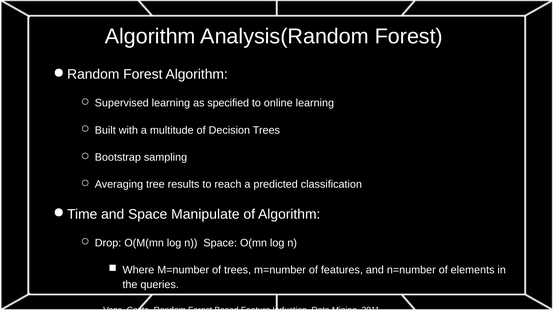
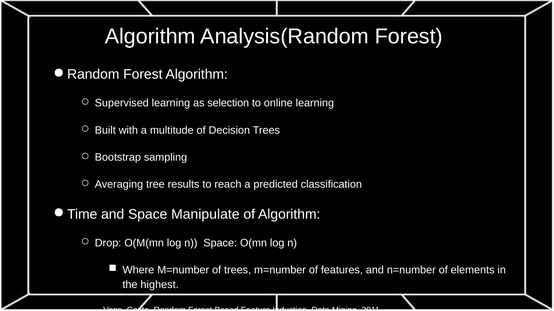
specified: specified -> selection (228, 103)
queries: queries -> highest (160, 285)
